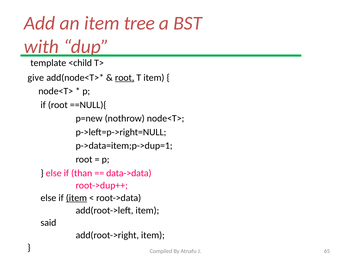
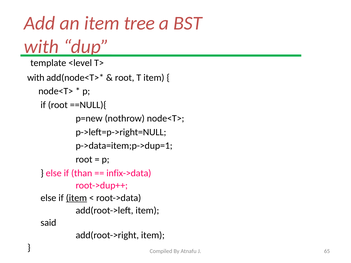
<child: <child -> <level (80, 63)
give: give -> with (36, 78)
root underline: present -> none (125, 78)
data->data: data->data -> infix->data (129, 173)
